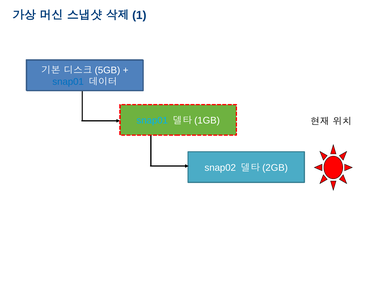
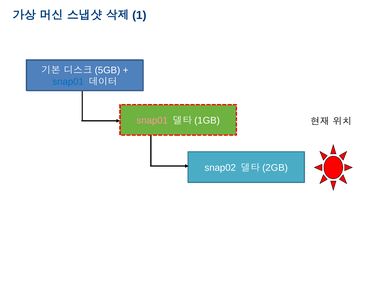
snap01 colour: light blue -> pink (152, 121)
